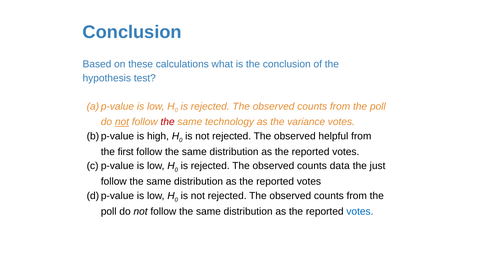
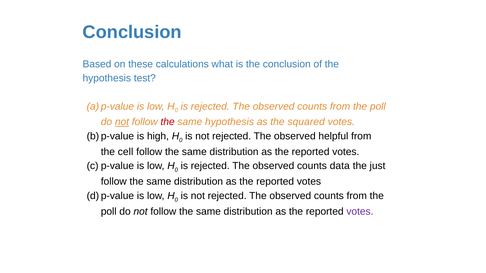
same technology: technology -> hypothesis (230, 122)
variance: variance -> squared (306, 122)
first: first -> cell (126, 152)
votes colour: blue -> purple (360, 212)
